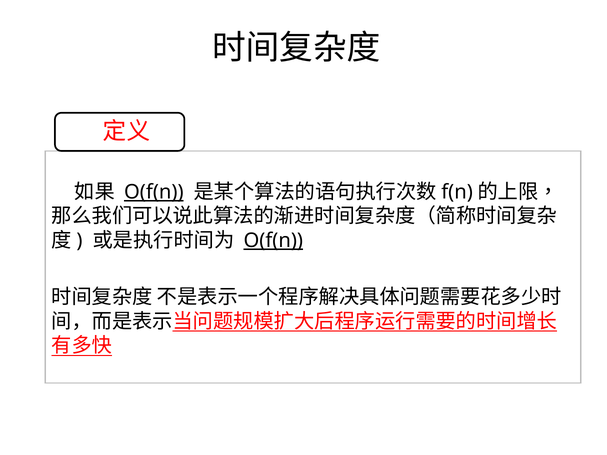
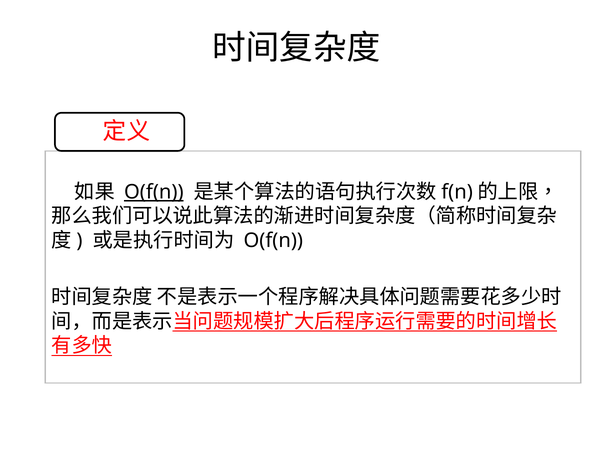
O(f(n underline: present -> none (273, 241)
